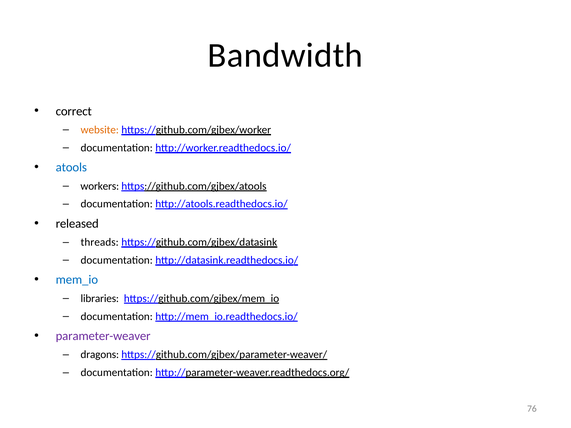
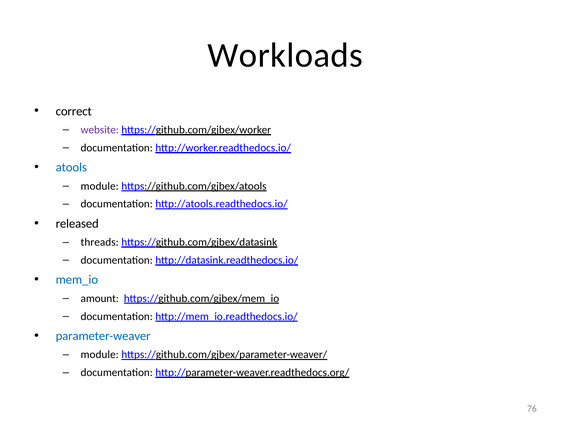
Bandwidth: Bandwidth -> Workloads (285, 55)
website colour: orange -> purple (100, 130)
workers: workers -> module (100, 186)
libraries: libraries -> amount (100, 299)
parameter-weaver colour: purple -> blue (103, 336)
dragons: dragons -> module (100, 355)
